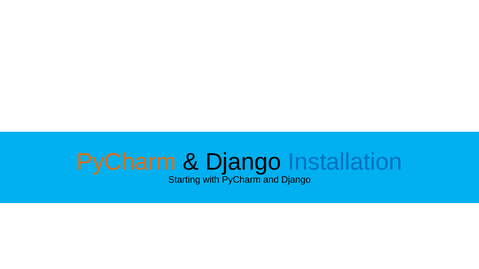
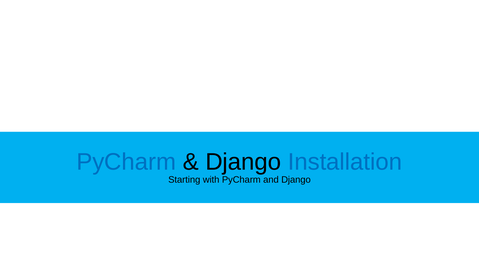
PyCharm colour: orange -> blue (126, 162)
